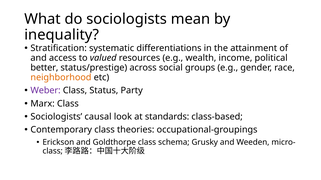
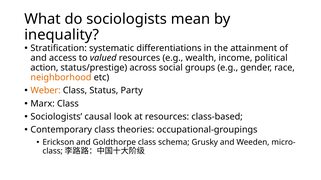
better: better -> action (44, 68)
Weber colour: purple -> orange (46, 91)
at standards: standards -> resources (167, 117)
